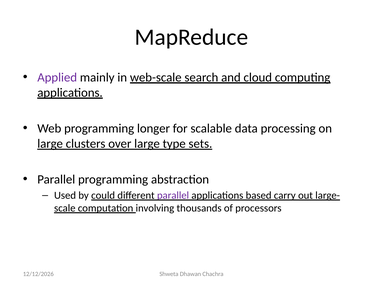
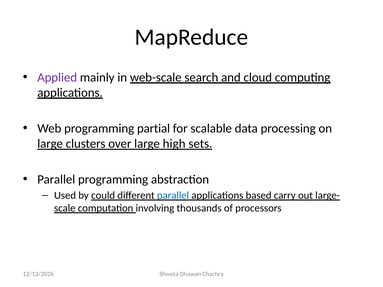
longer: longer -> partial (154, 129)
type: type -> high (174, 144)
parallel colour: purple -> blue (173, 196)
